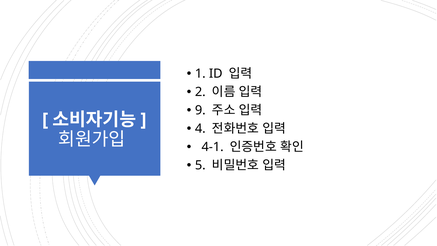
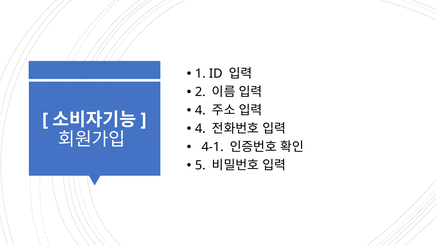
9: 9 -> 4 (200, 110)
